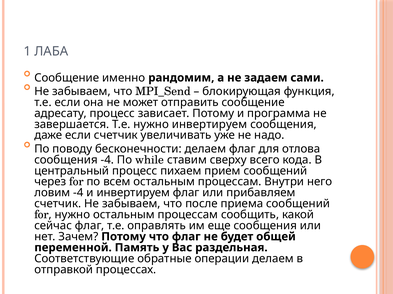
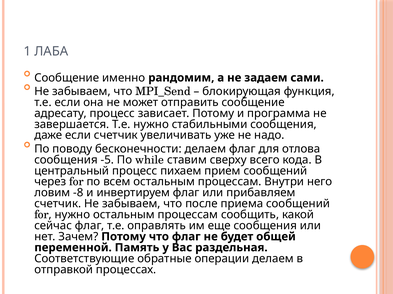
нужно инвертируем: инвертируем -> стабильными (210, 125)
сообщения -4: -4 -> -5 (107, 160)
ловим -4: -4 -> -8 (78, 193)
